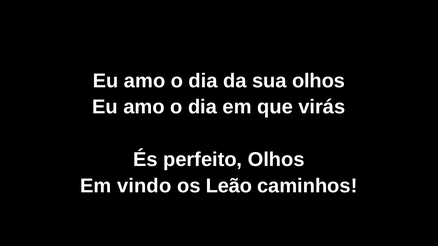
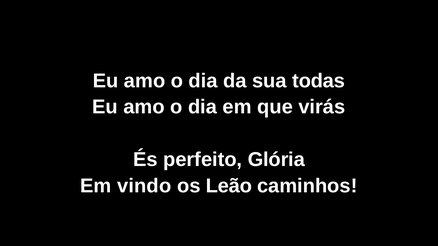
sua olhos: olhos -> todas (319, 81)
perfeito Olhos: Olhos -> Glória (276, 160)
